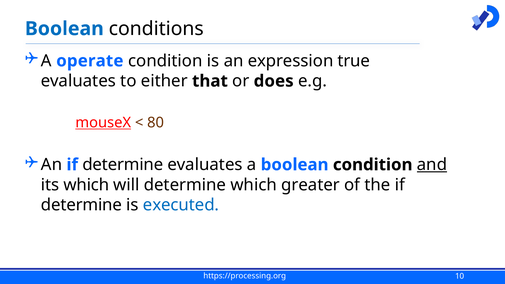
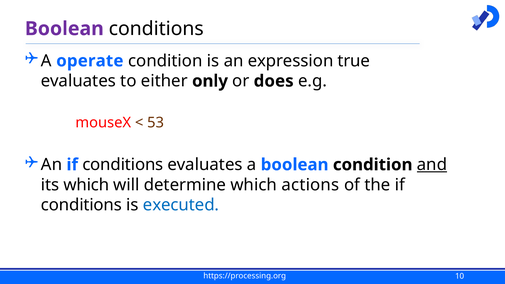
Boolean colour: blue -> purple (64, 29)
that: that -> only (210, 81)
mouseX underline: present -> none (103, 123)
80: 80 -> 53 (156, 123)
An if determine: determine -> conditions (123, 165)
greater: greater -> actions (310, 185)
determine: determine -> conditions (81, 205)
